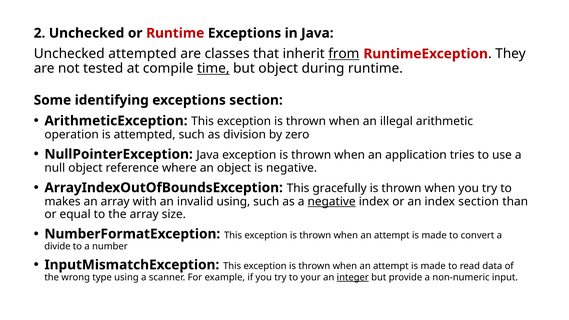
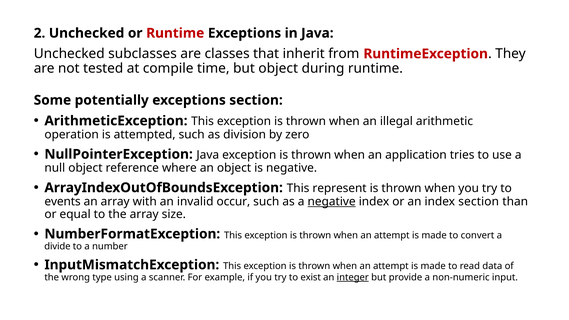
Unchecked attempted: attempted -> subclasses (143, 54)
from underline: present -> none (344, 54)
time underline: present -> none (213, 68)
identifying: identifying -> potentially (112, 100)
gracefully: gracefully -> represent (340, 188)
makes: makes -> events (63, 201)
invalid using: using -> occur (233, 201)
your: your -> exist (311, 277)
